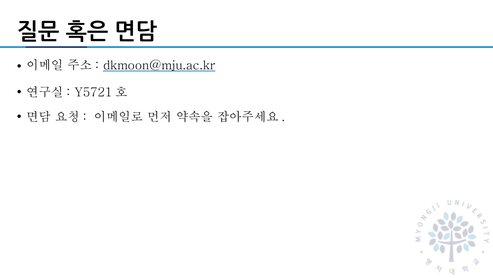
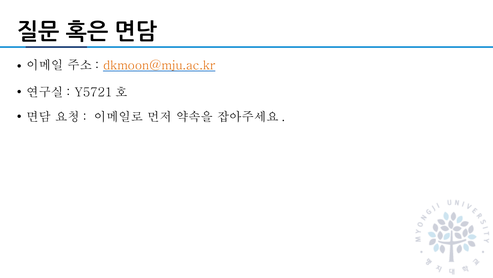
dkmoon@mju.ac.kr colour: black -> orange (159, 65)
